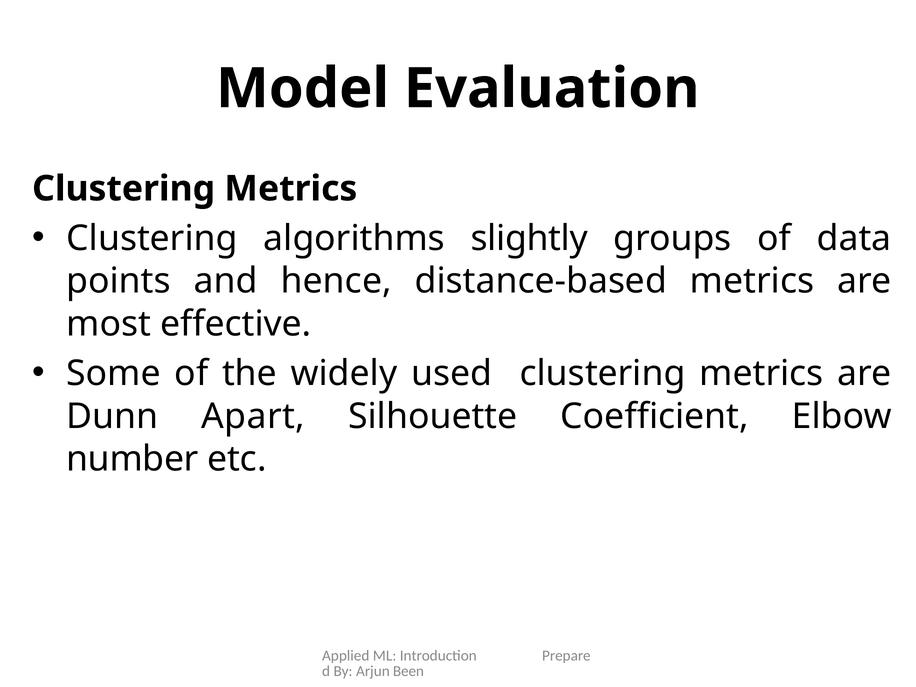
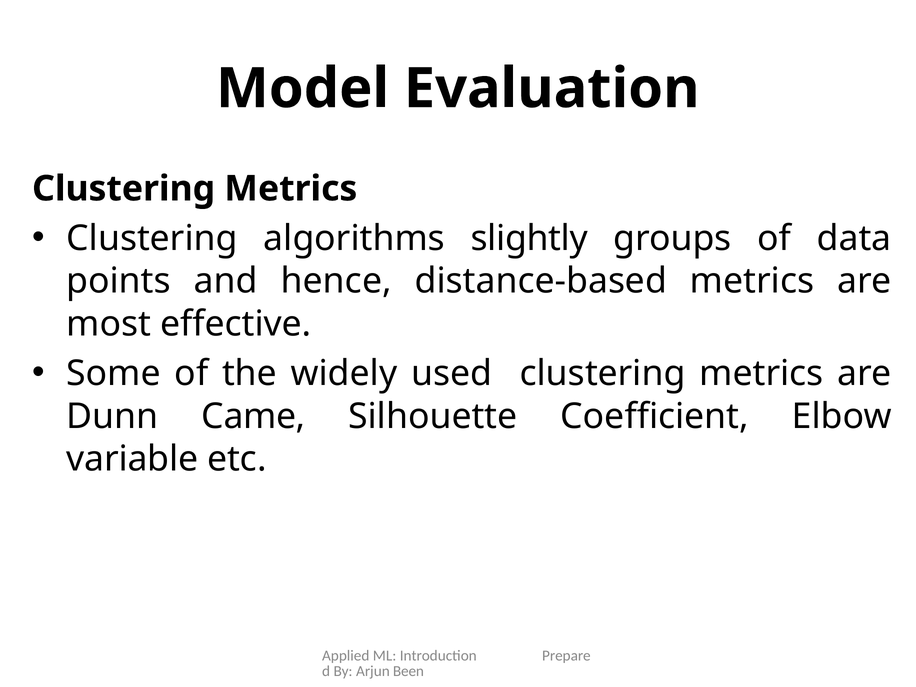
Apart: Apart -> Came (253, 416)
number: number -> variable (132, 459)
